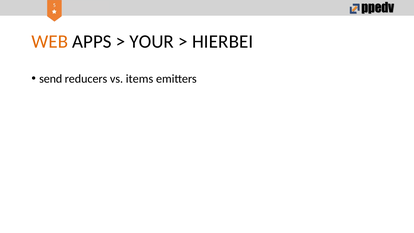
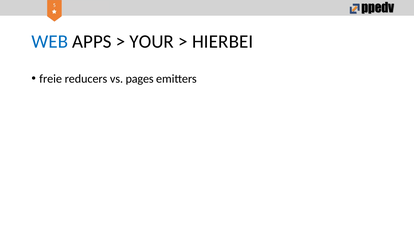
WEB colour: orange -> blue (50, 42)
send: send -> freie (51, 79)
items: items -> pages (140, 79)
